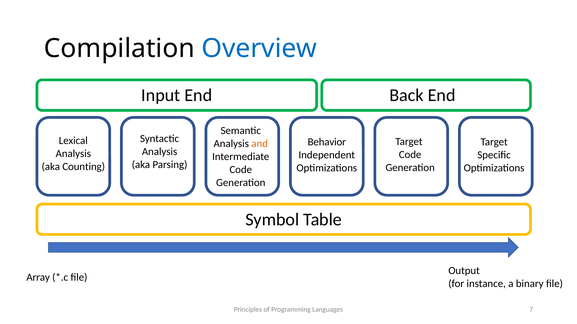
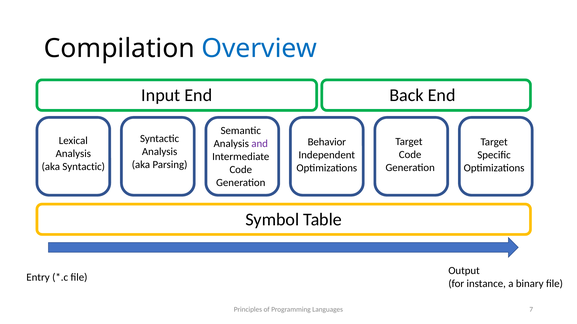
and colour: orange -> purple (260, 144)
aka Counting: Counting -> Syntactic (84, 167)
Array: Array -> Entry (38, 278)
